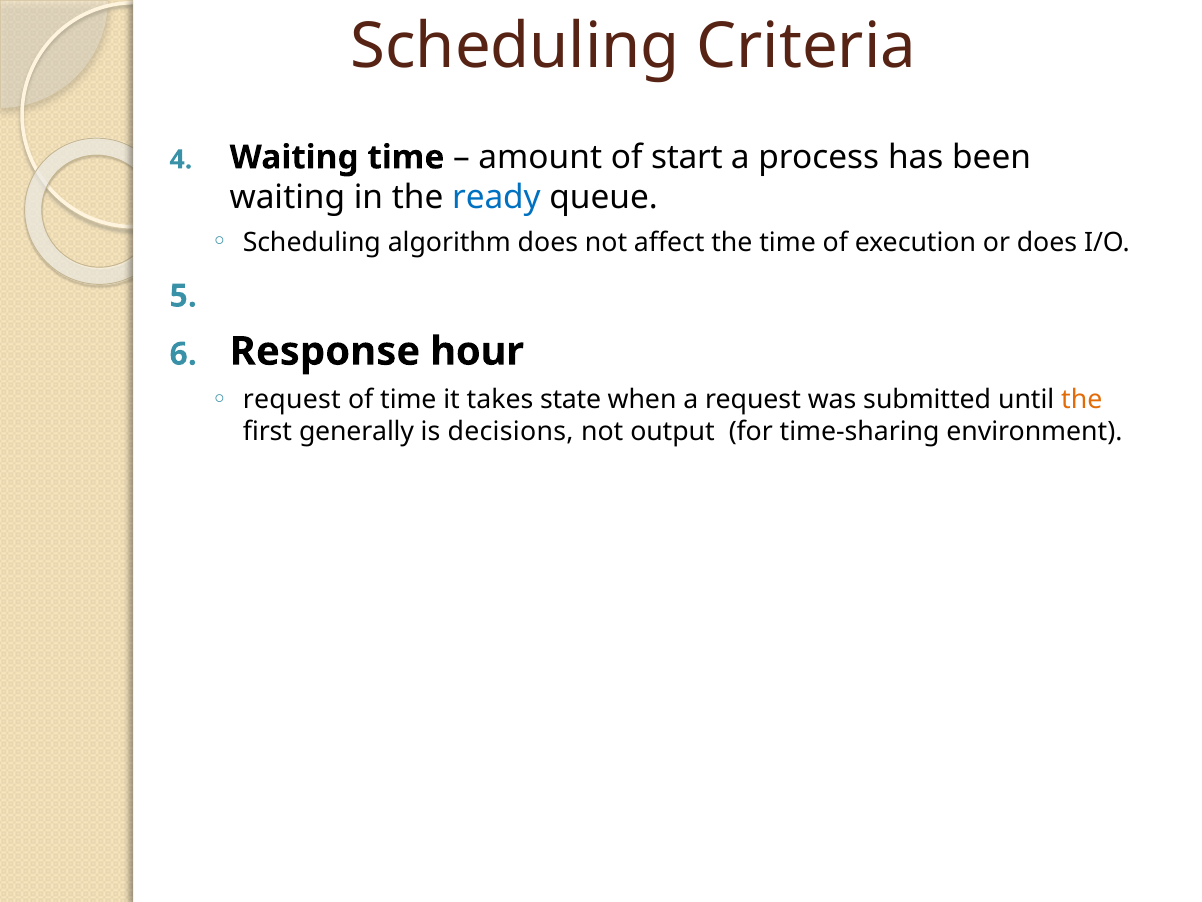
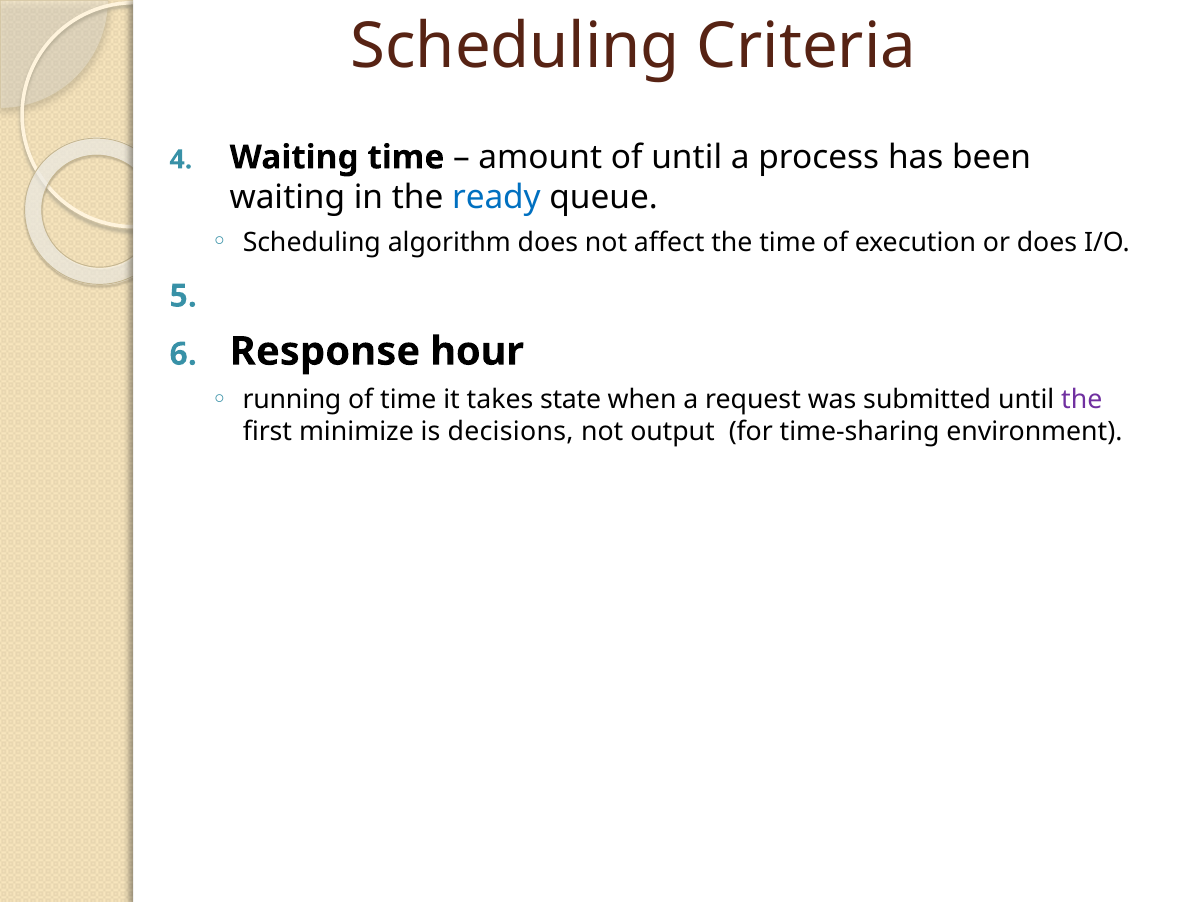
of start: start -> until (687, 157)
request: request -> running (292, 400)
the colour: orange -> purple (1082, 400)
generally: generally -> minimize (356, 432)
